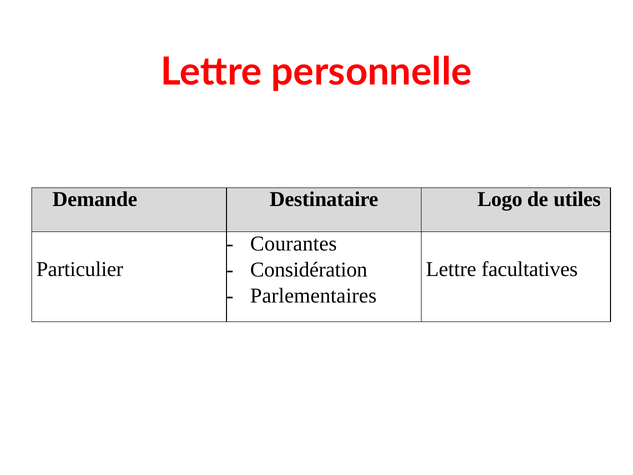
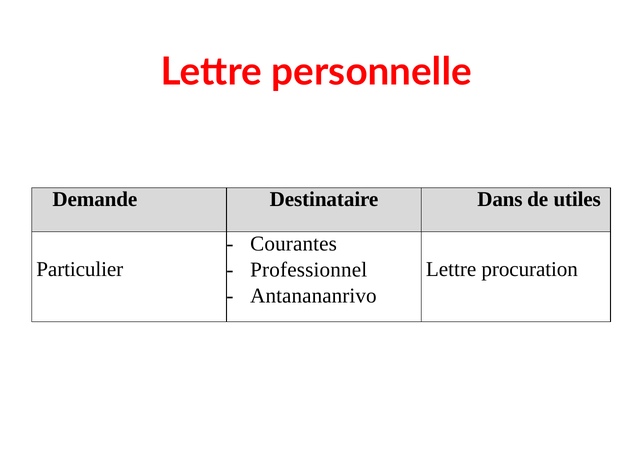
Logo: Logo -> Dans (500, 199)
facultatives: facultatives -> procuration (530, 269)
Considération: Considération -> Professionnel (309, 270)
Parlementaires: Parlementaires -> Antanananrivo (313, 295)
